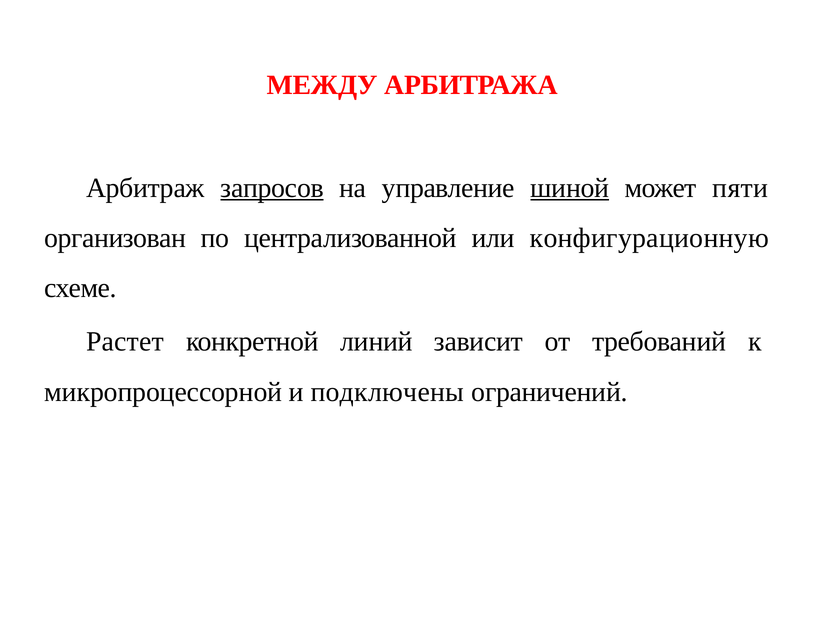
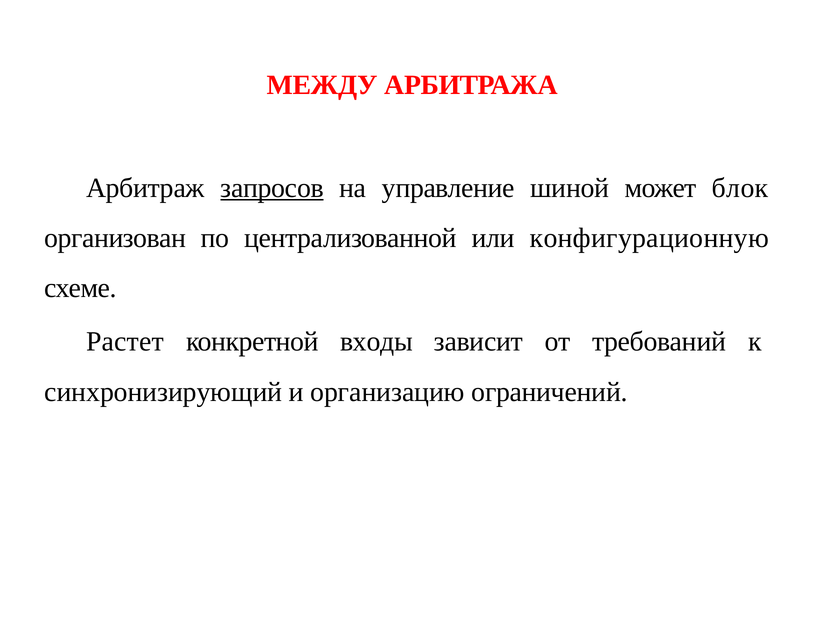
шиной underline: present -> none (570, 188)
пяти: пяти -> блок (740, 188)
линий: линий -> входы (376, 341)
микропроцессорной: микропроцессорной -> синхронизирующий (163, 391)
подключены: подключены -> организацию (388, 391)
